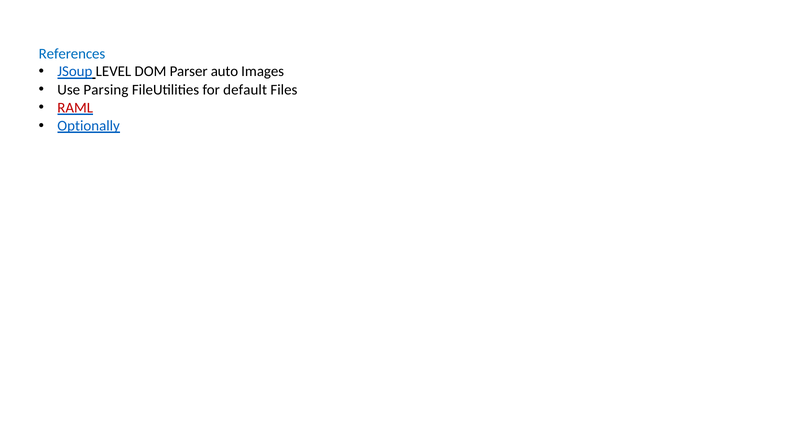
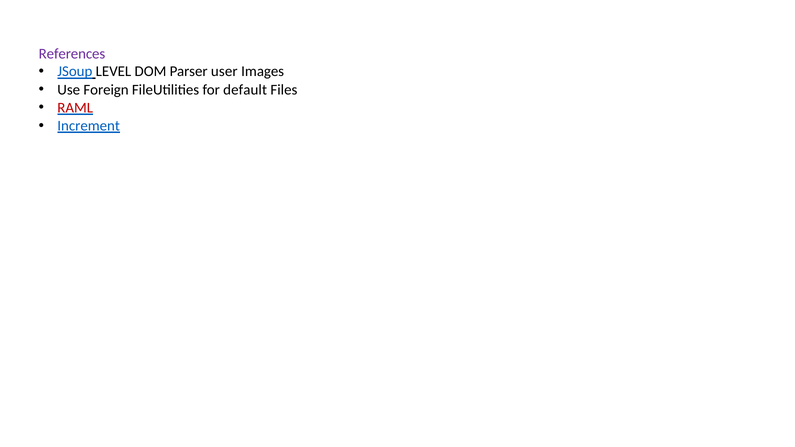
References colour: blue -> purple (72, 54)
auto: auto -> user (224, 72)
Parsing: Parsing -> Foreign (106, 90)
Optionally: Optionally -> Increment (89, 126)
